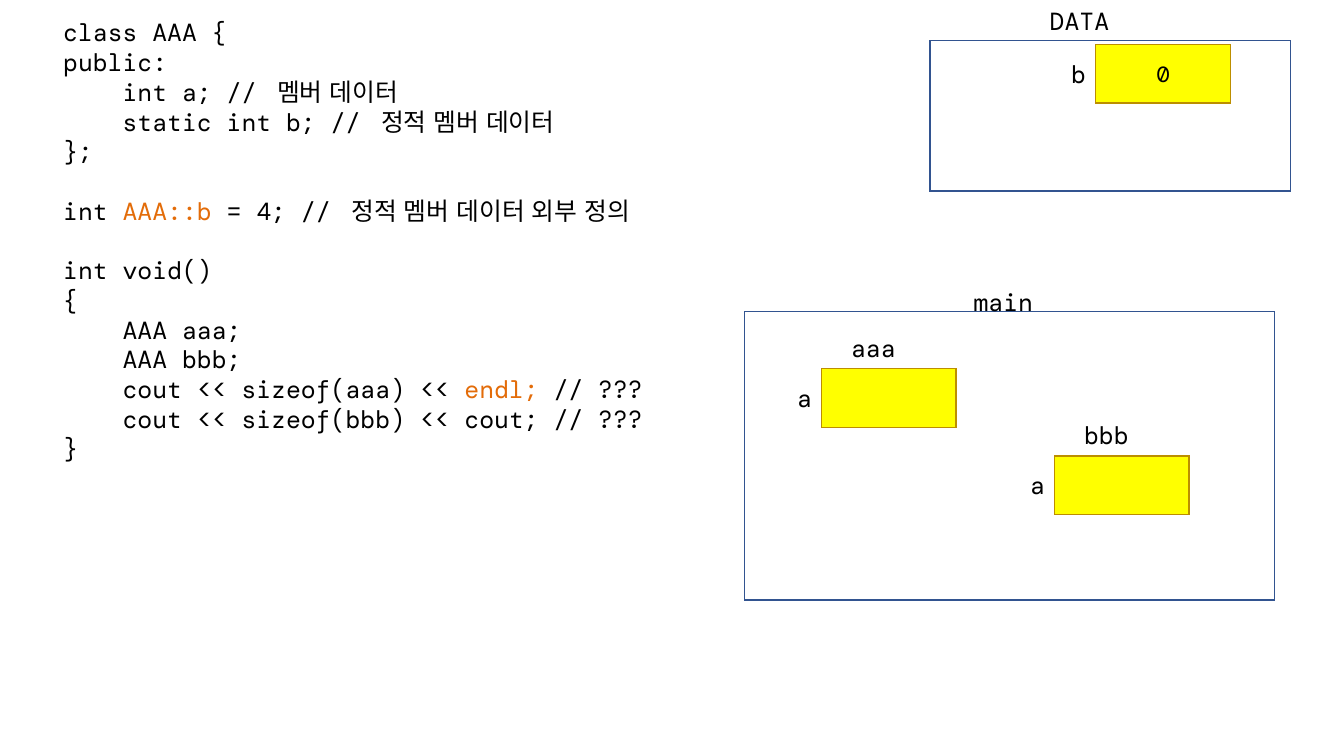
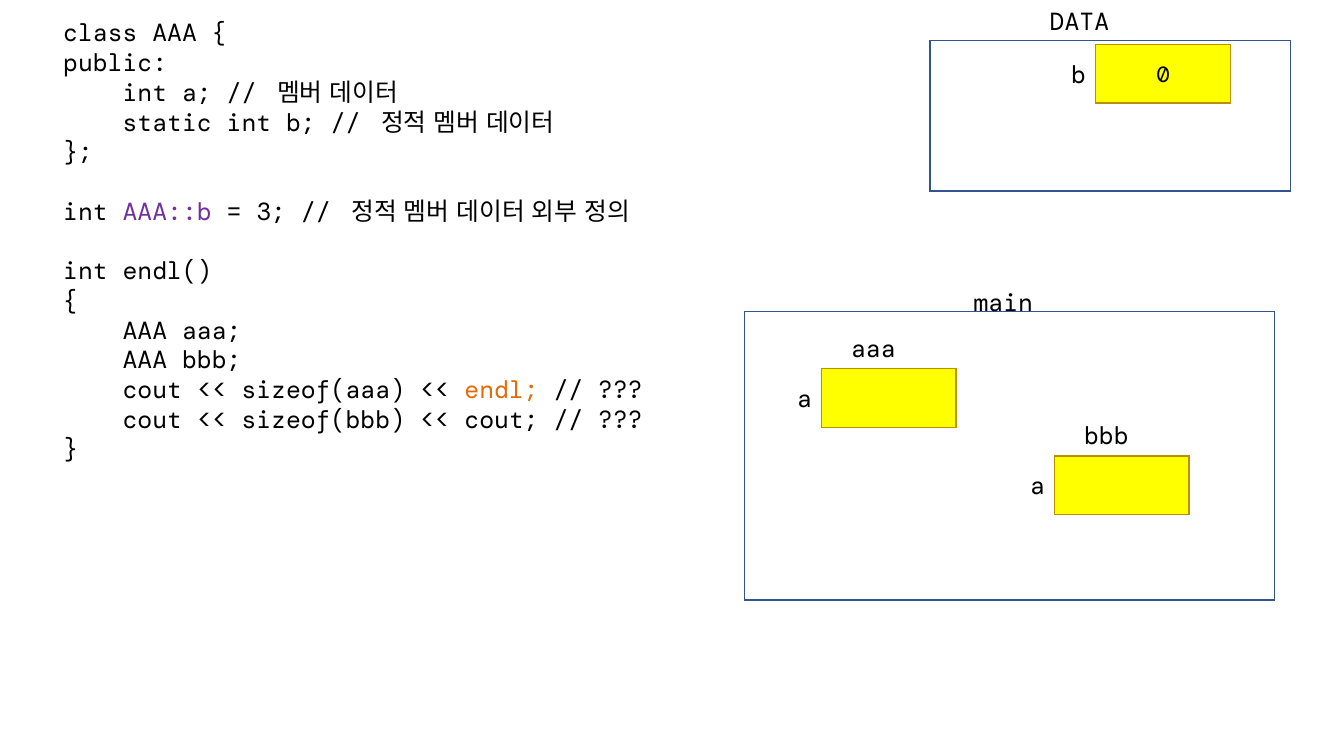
AAA::b colour: orange -> purple (167, 212)
4: 4 -> 3 (271, 212)
void(: void( -> endl( (167, 271)
